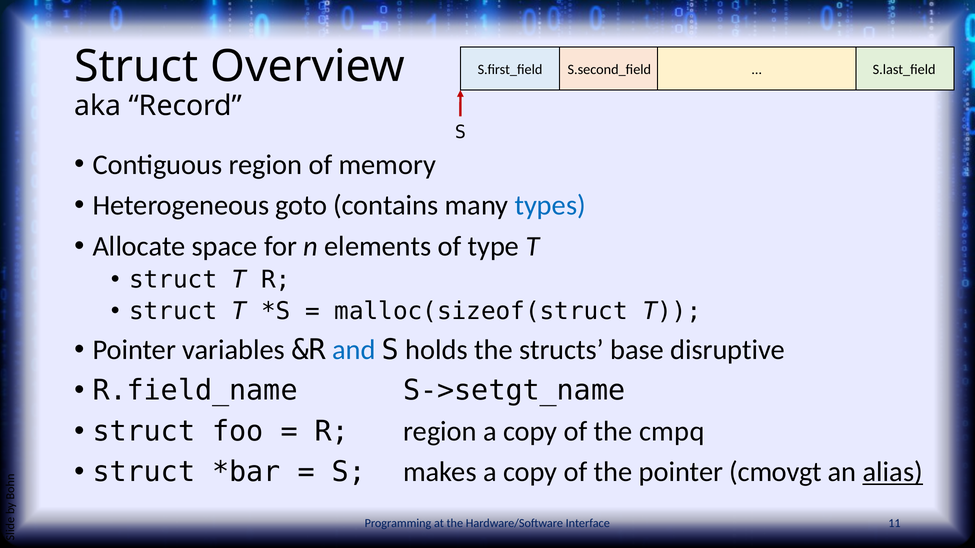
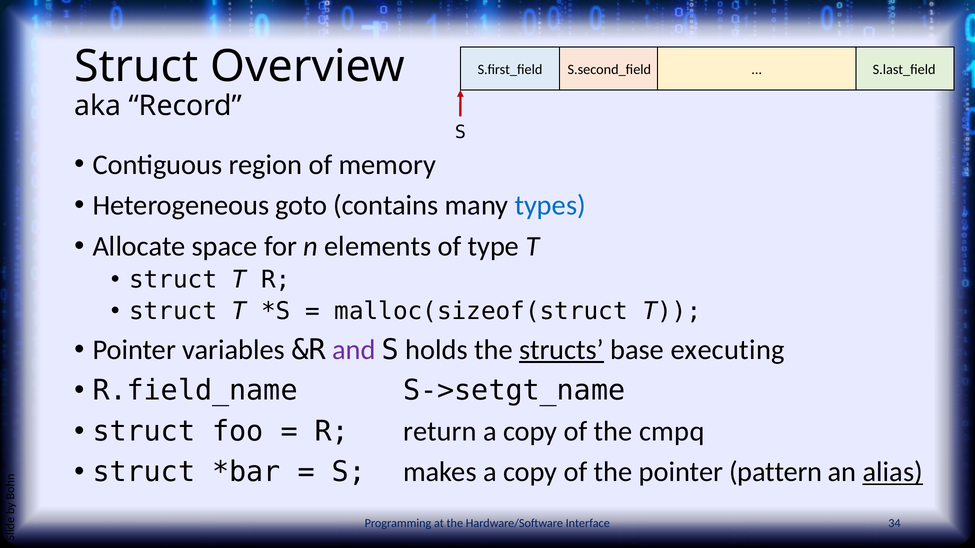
and colour: blue -> purple (354, 350)
structs underline: none -> present (562, 350)
disruptive: disruptive -> executing (728, 350)
R region: region -> return (440, 432)
cmovgt: cmovgt -> pattern (776, 472)
11: 11 -> 34 (894, 524)
